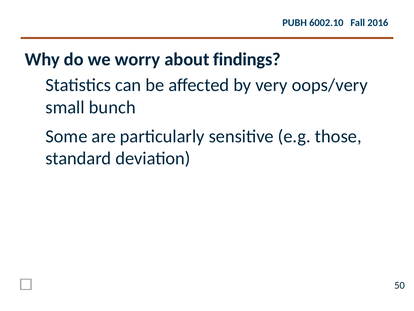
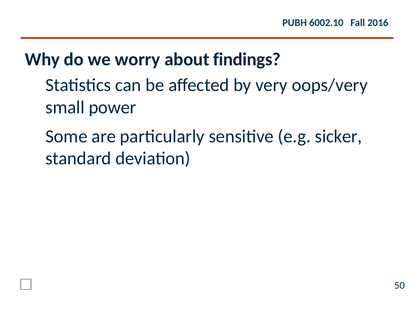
bunch: bunch -> power (112, 107)
those: those -> sicker (338, 136)
